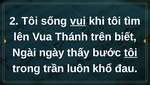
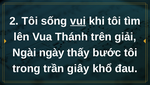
biết: biết -> giải (125, 37)
tôi underline: present -> none (131, 52)
luôn: luôn -> giây (78, 68)
